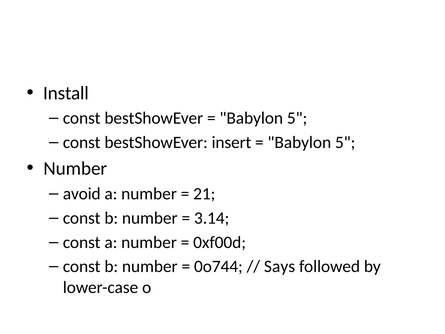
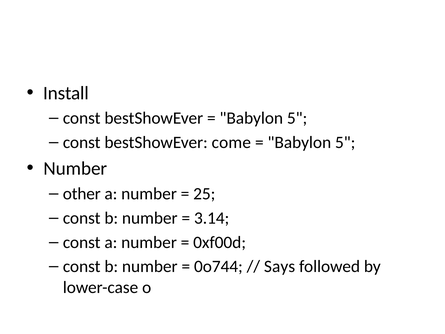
insert: insert -> come (231, 142)
avoid: avoid -> other (82, 194)
21: 21 -> 25 (204, 194)
